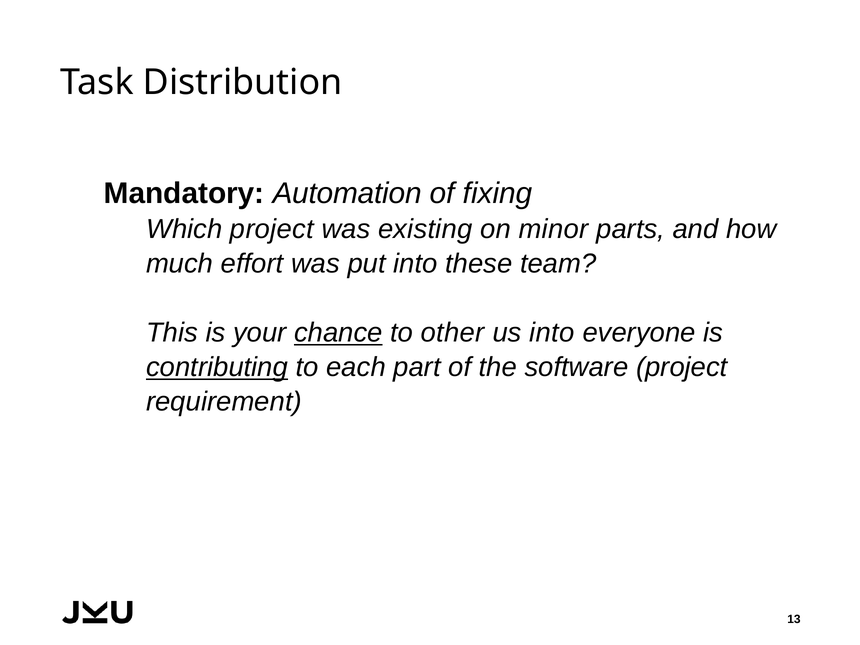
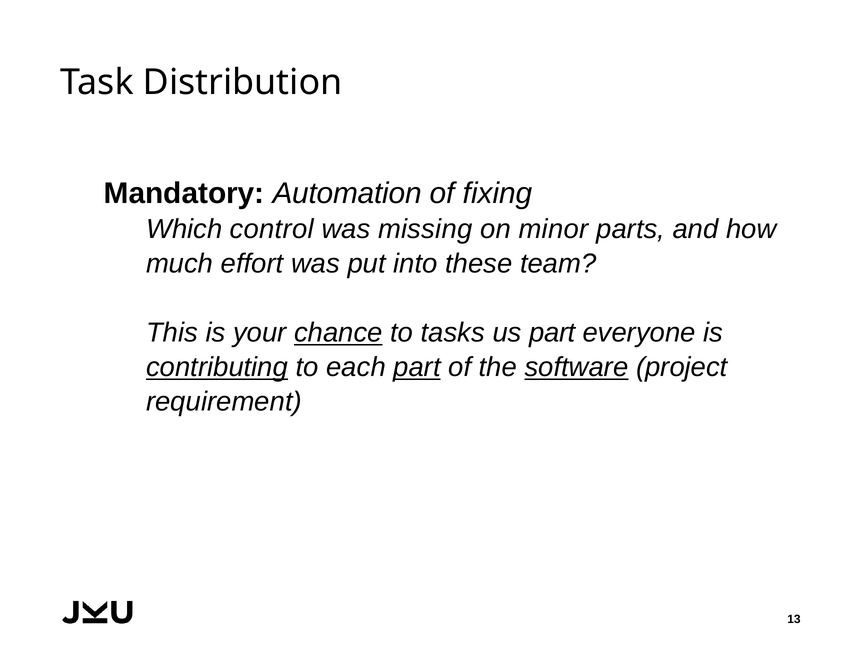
Which project: project -> control (272, 229)
existing: existing -> missing (425, 229)
other: other -> tasks (453, 333)
us into: into -> part (552, 333)
part underline: none -> present (417, 367)
software underline: none -> present (577, 367)
